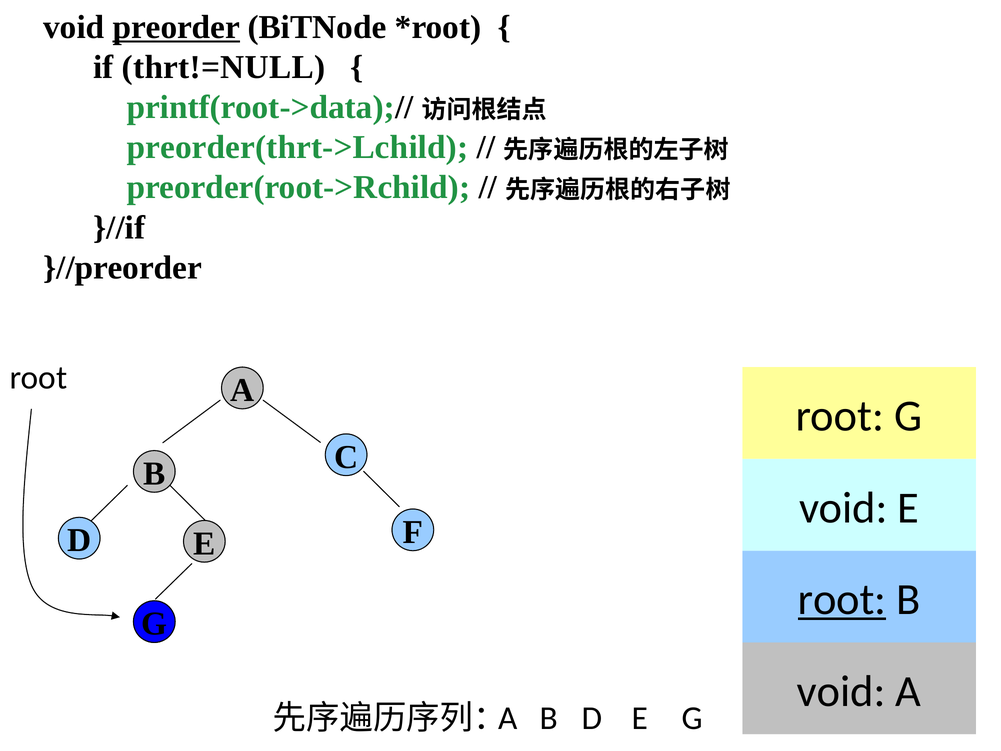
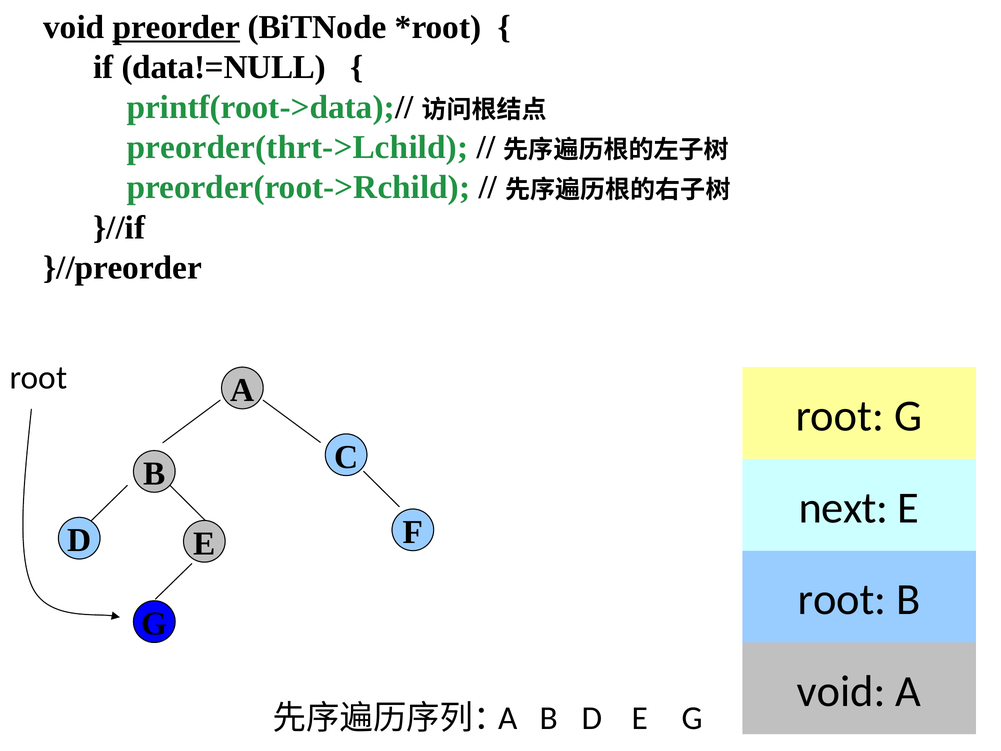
thrt!=NULL: thrt!=NULL -> data!=NULL (224, 67)
void: void -> next (843, 508)
root underline: present -> none (842, 599)
